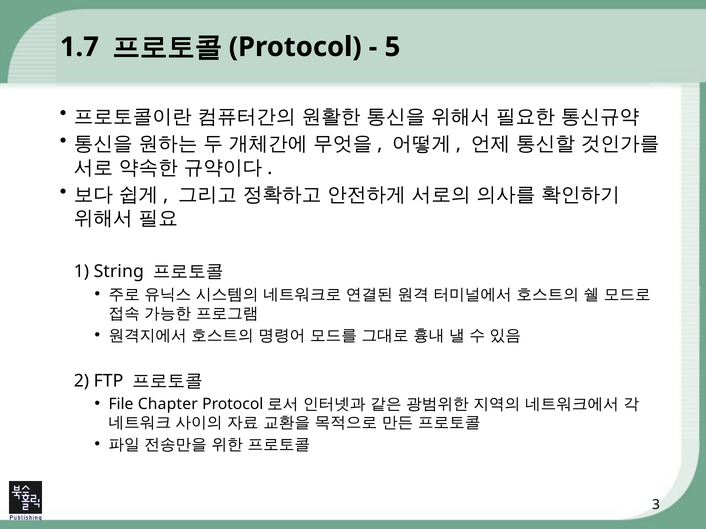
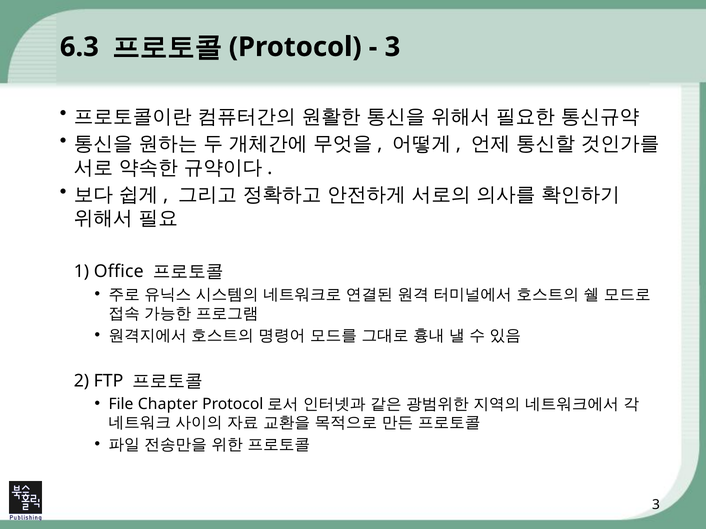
1.7: 1.7 -> 6.3 (79, 47)
5: 5 -> 3 (392, 47)
String: String -> Office (119, 272)
